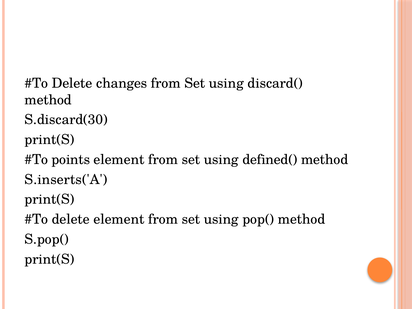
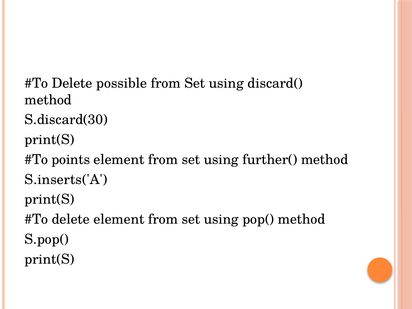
changes: changes -> possible (122, 83)
defined(: defined( -> further( (270, 160)
